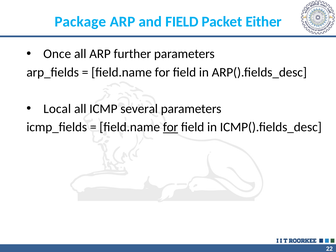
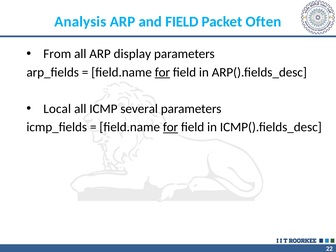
Package: Package -> Analysis (80, 22)
Either: Either -> Often (264, 22)
Once: Once -> From (57, 54)
further: further -> display (132, 54)
for underline: none -> present (162, 72)
